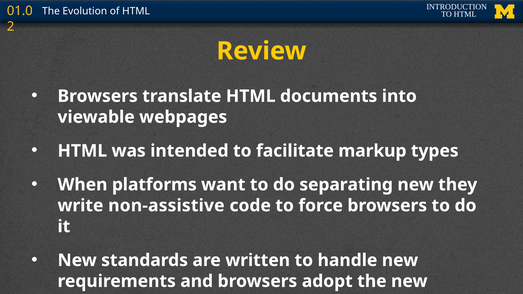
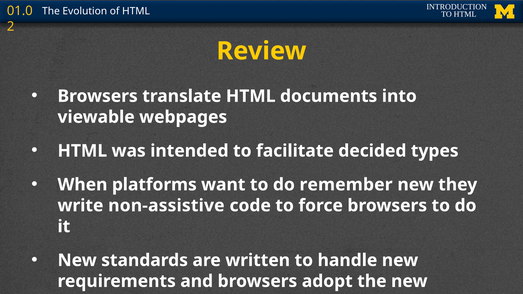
markup: markup -> decided (372, 151)
separating: separating -> remember (346, 185)
